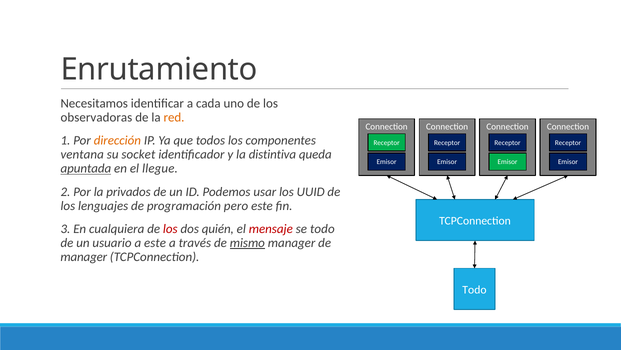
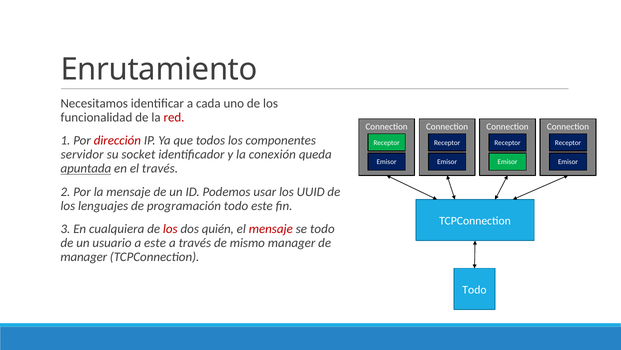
observadoras: observadoras -> funcionalidad (96, 117)
red colour: orange -> red (174, 117)
dirección colour: orange -> red (117, 140)
ventana: ventana -> servidor (82, 154)
distintiva: distintiva -> conexión (272, 154)
el llegue: llegue -> través (160, 168)
la privados: privados -> mensaje (128, 191)
programación pero: pero -> todo (236, 205)
mismo underline: present -> none (247, 242)
